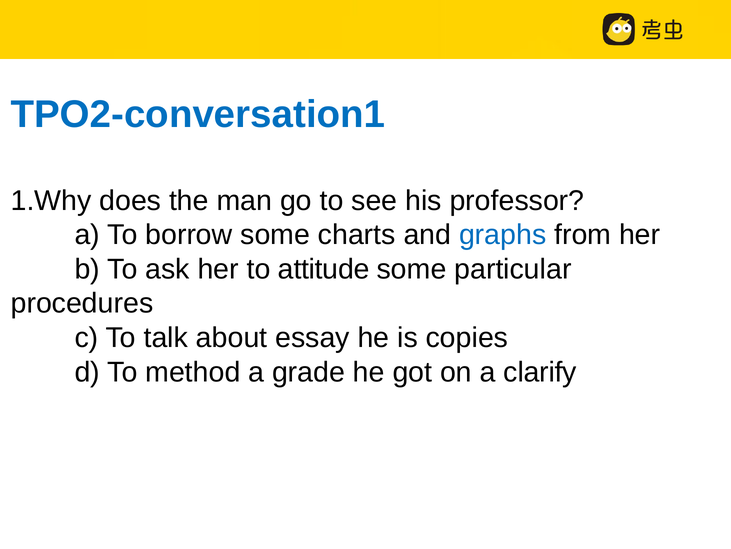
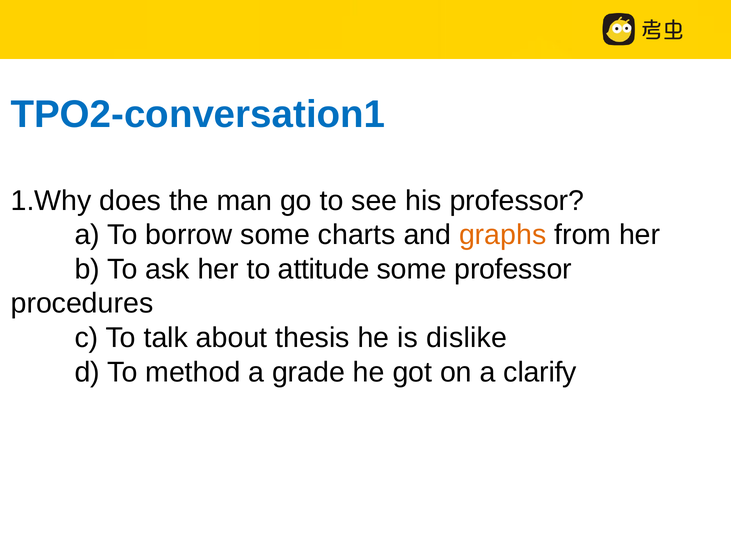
graphs colour: blue -> orange (503, 235)
some particular: particular -> professor (513, 269)
essay: essay -> thesis (312, 337)
copies: copies -> dislike (467, 337)
